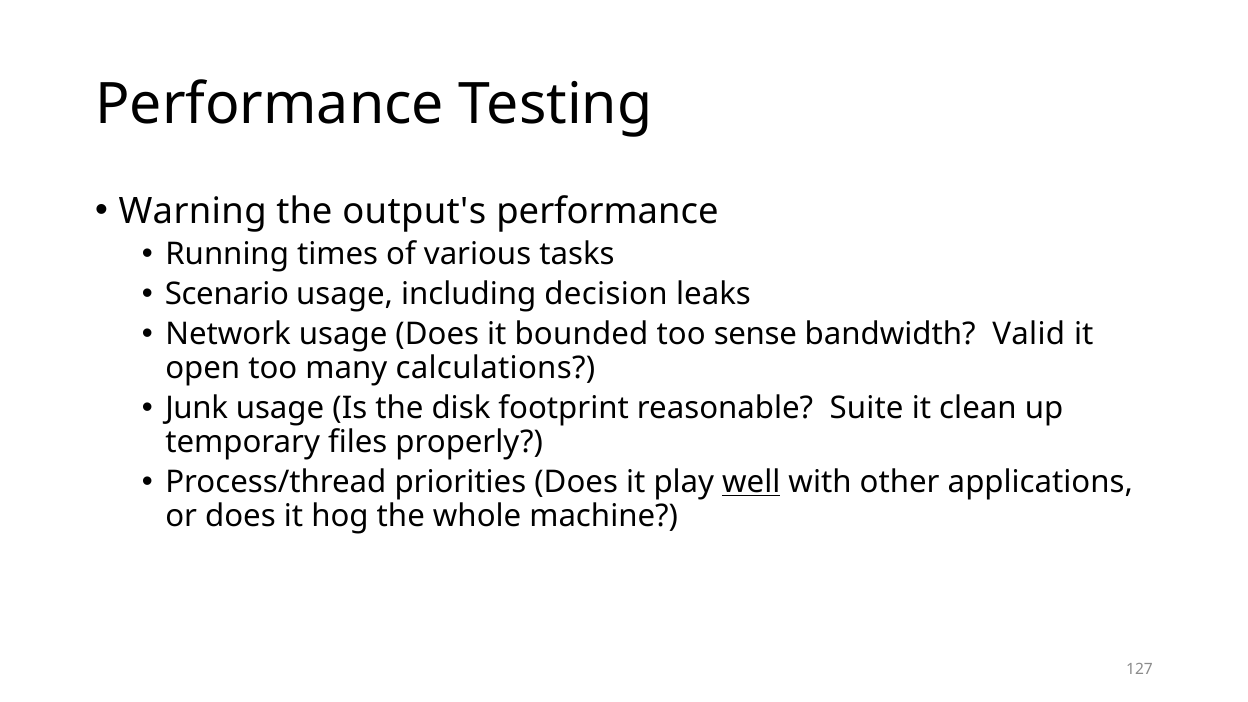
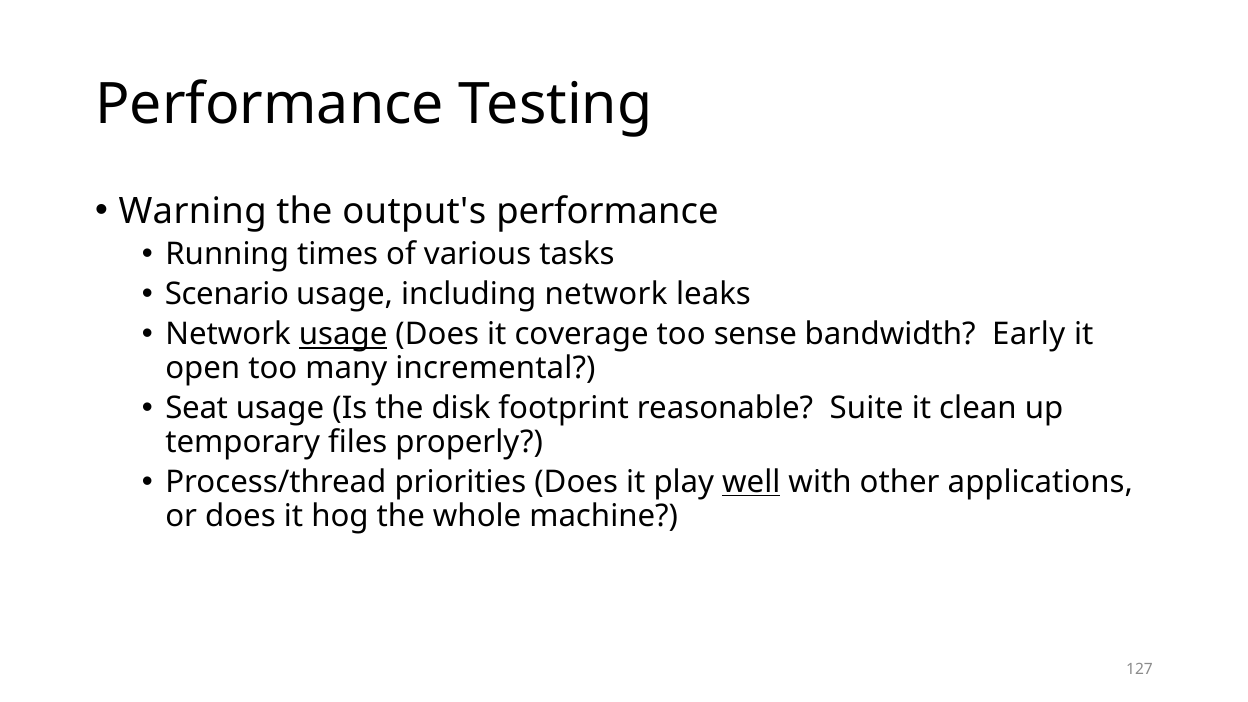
including decision: decision -> network (606, 294)
usage underline: none -> present (343, 334)
bounded: bounded -> coverage (582, 334)
Valid: Valid -> Early (1029, 334)
calculations: calculations -> incremental (496, 368)
Junk: Junk -> Seat (197, 408)
